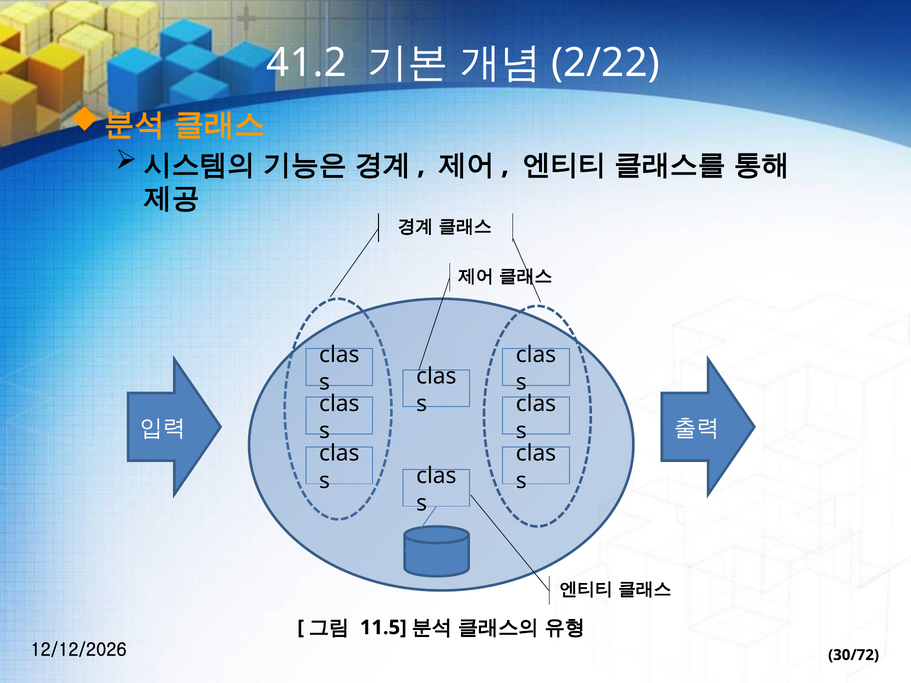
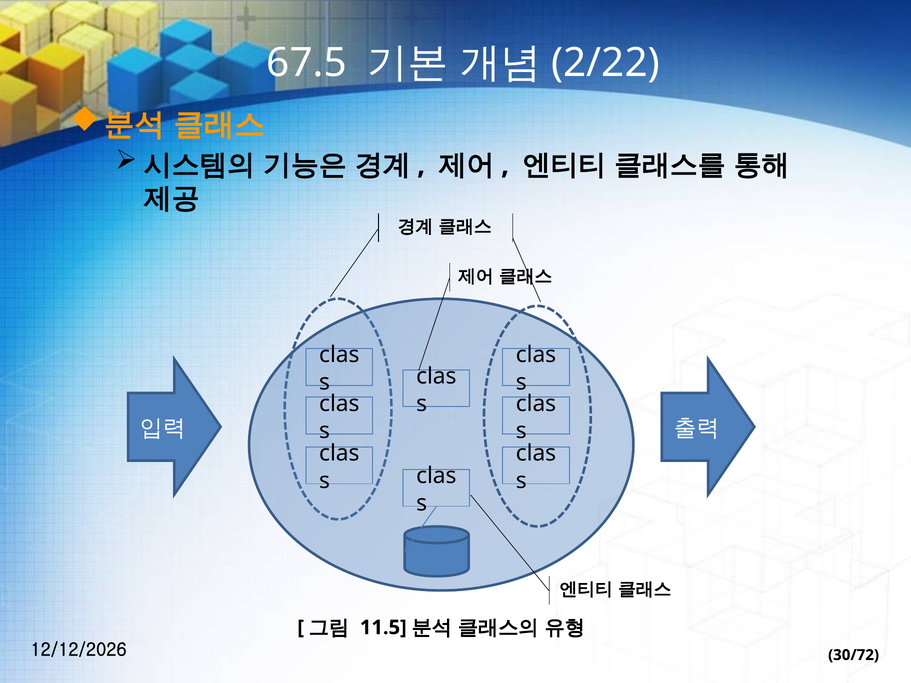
41.2: 41.2 -> 67.5 (307, 63)
